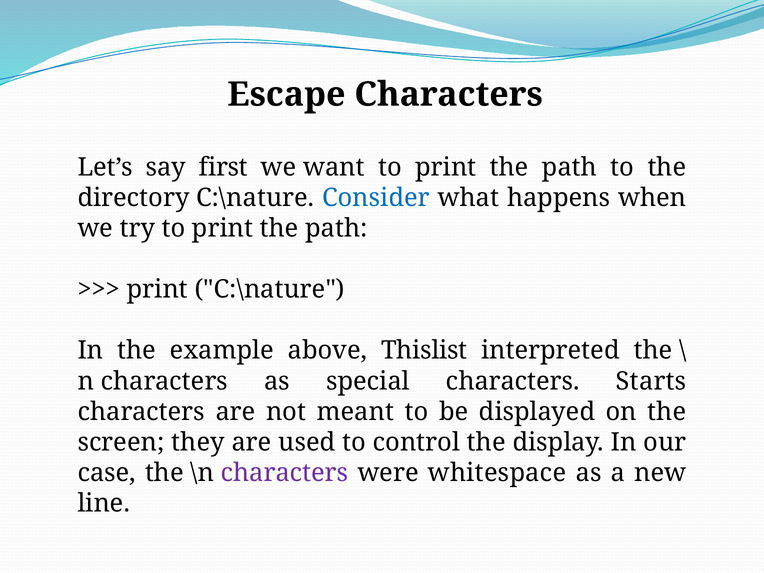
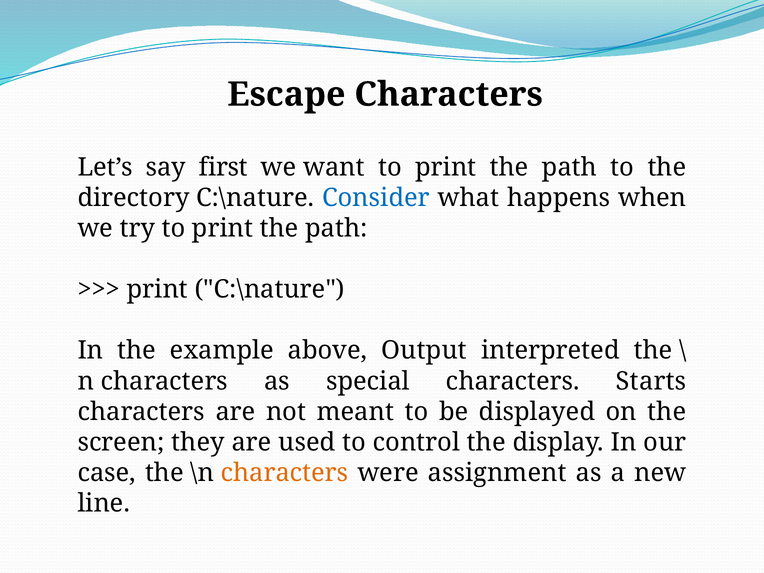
Thislist: Thislist -> Output (424, 351)
characters colour: purple -> orange (285, 473)
whitespace: whitespace -> assignment (497, 473)
